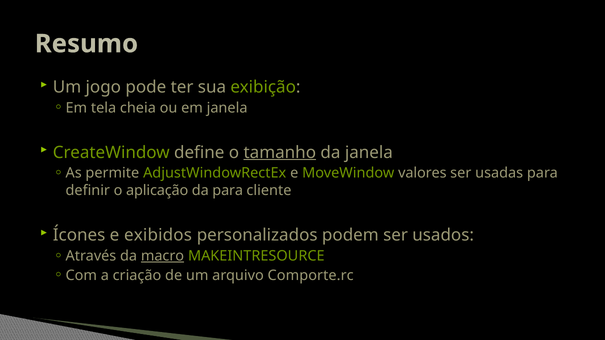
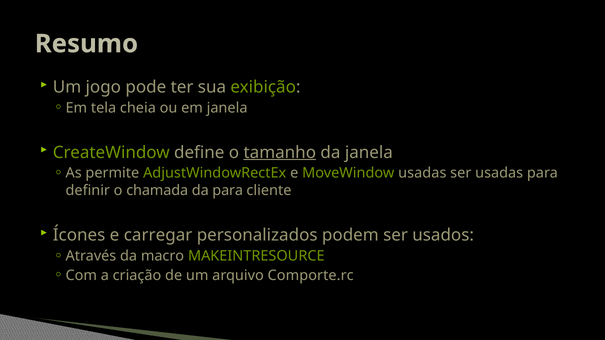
MoveWindow valores: valores -> usadas (422, 173)
aplicação: aplicação -> chamada (157, 191)
exibidos: exibidos -> carregar (158, 235)
macro underline: present -> none (162, 256)
